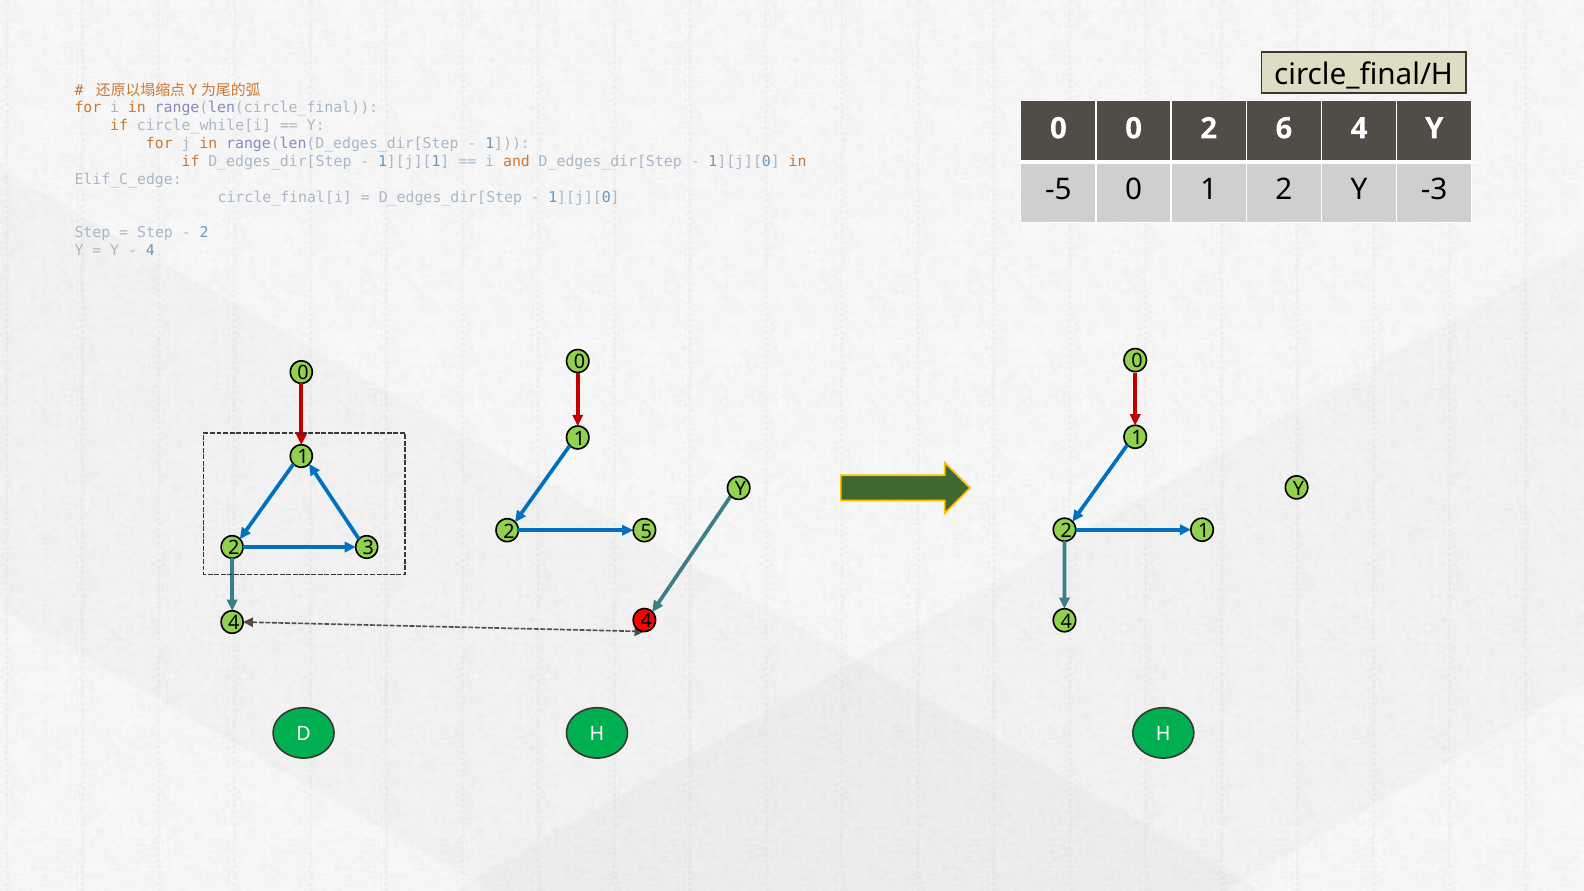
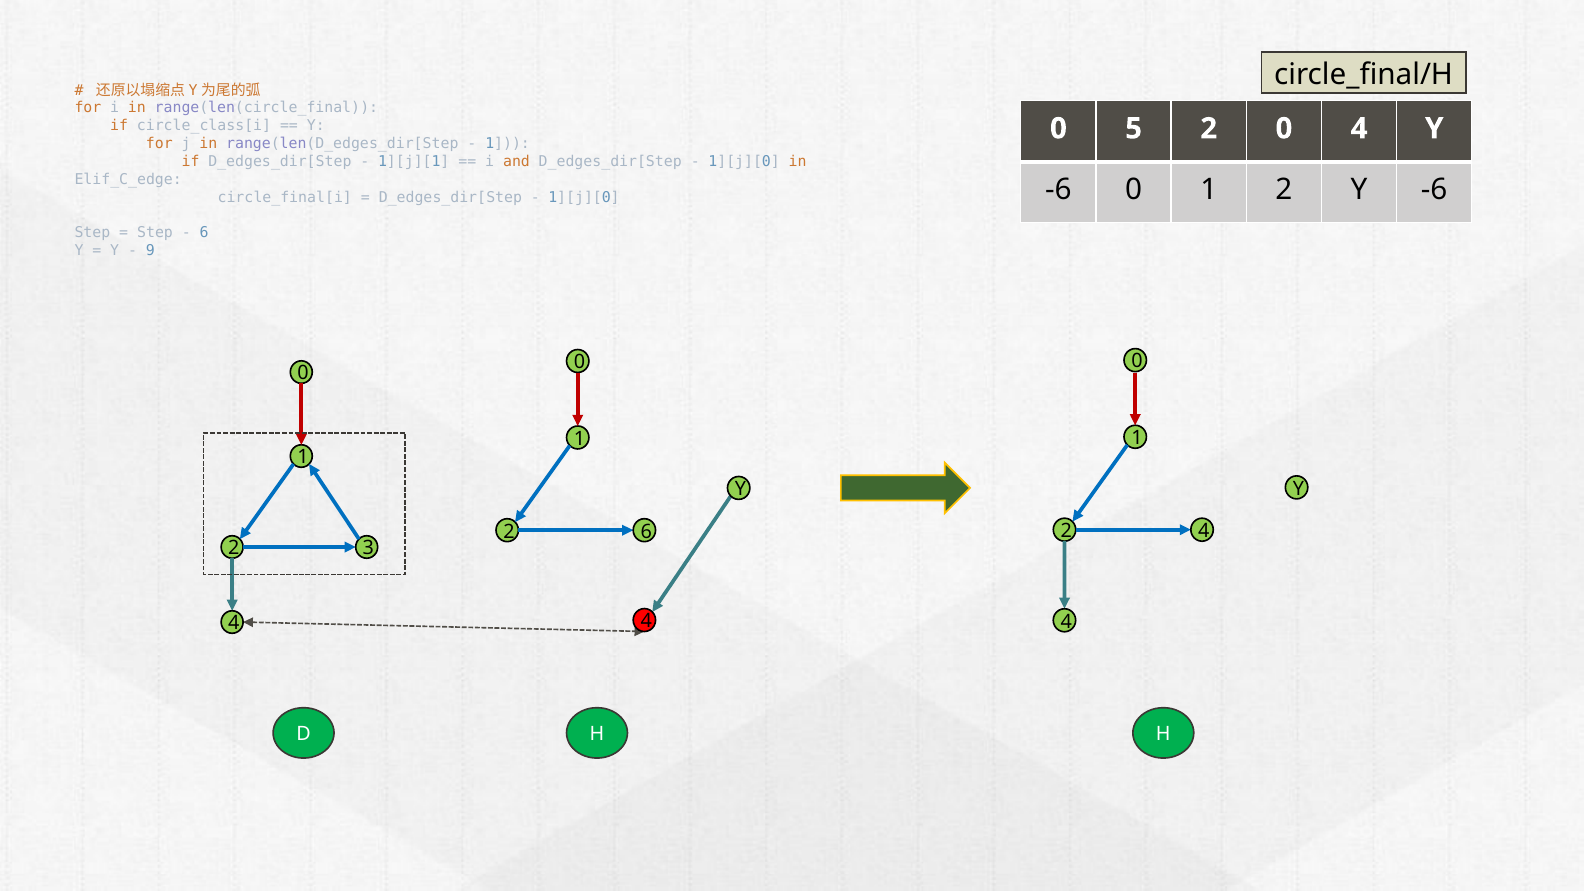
circle_while[i: circle_while[i -> circle_class[i (204, 126)
0 0: 0 -> 5 (1134, 129)
2 6: 6 -> 0 (1284, 129)
-5: -5 -> -6 (1058, 190)
2 Y -3: -3 -> -6 (1434, 190)
2: 2 -> 6 (204, 233)
4: 4 -> 9 (150, 251)
2 1: 1 -> 4 (1204, 531)
2 5: 5 -> 6 (646, 532)
